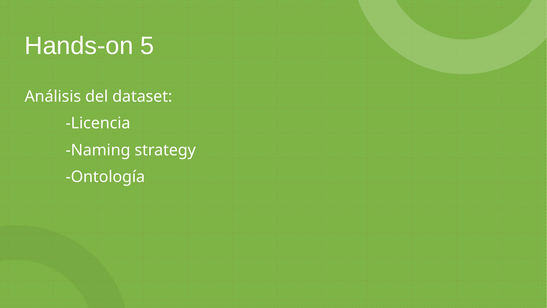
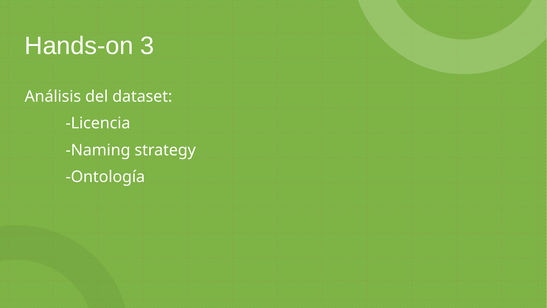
5: 5 -> 3 (147, 46)
